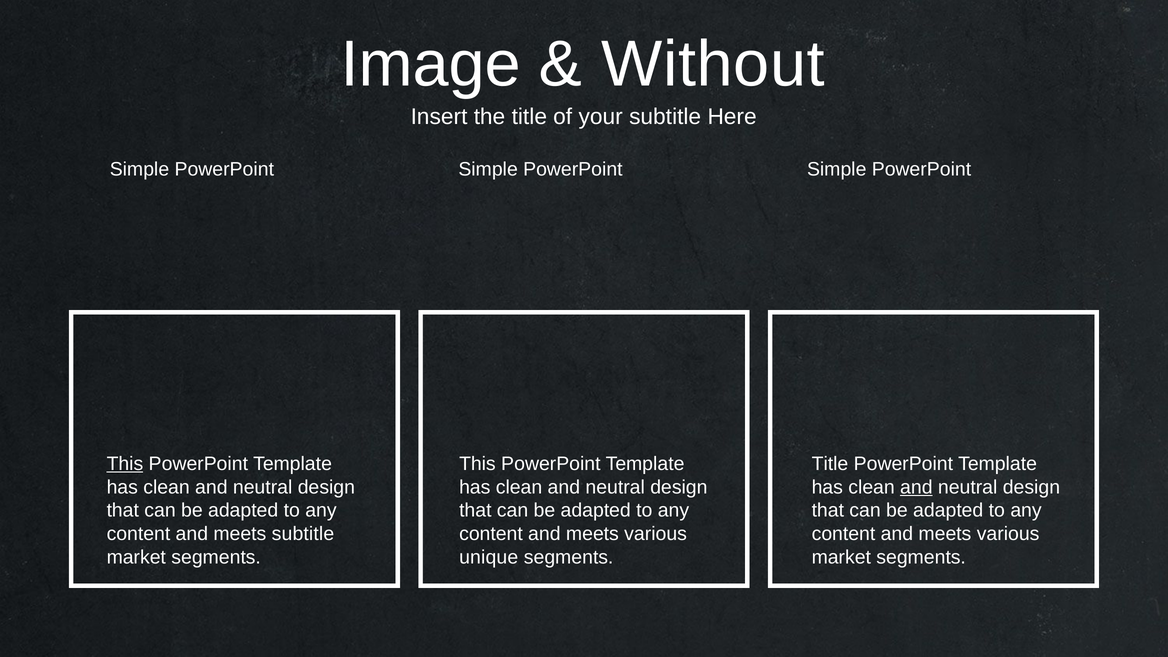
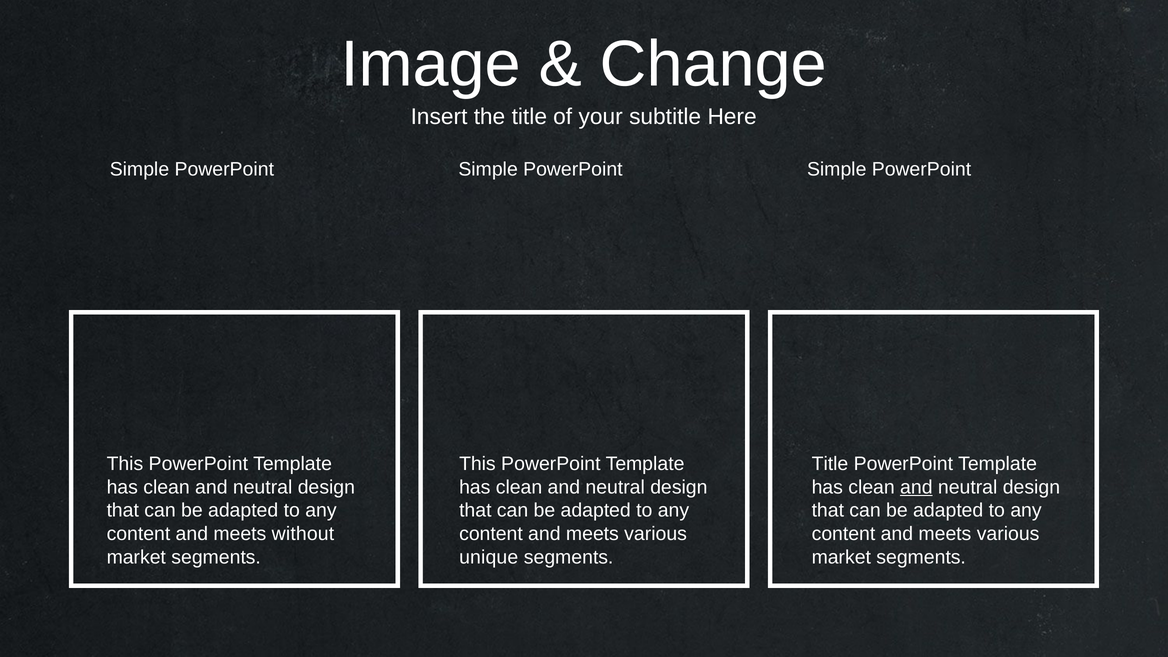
Without: Without -> Change (713, 65)
This underline: present -> none (125, 464)
meets subtitle: subtitle -> without (303, 534)
